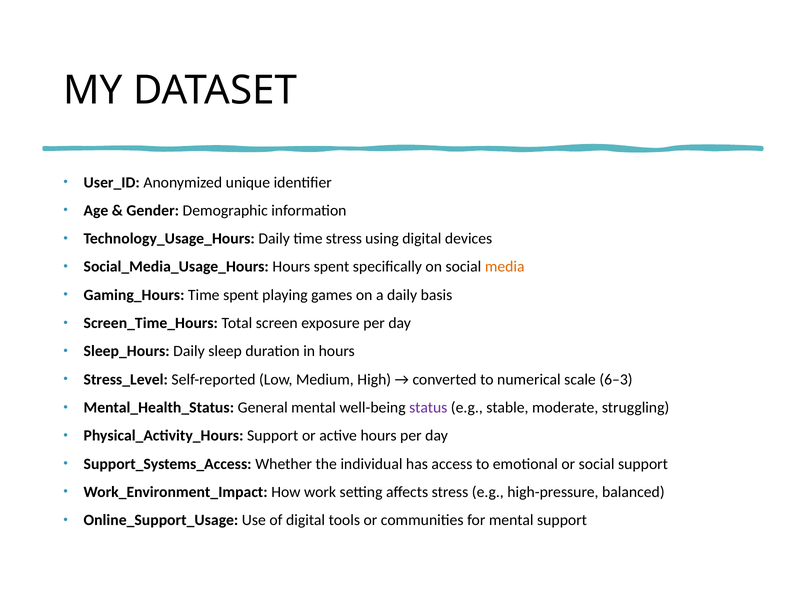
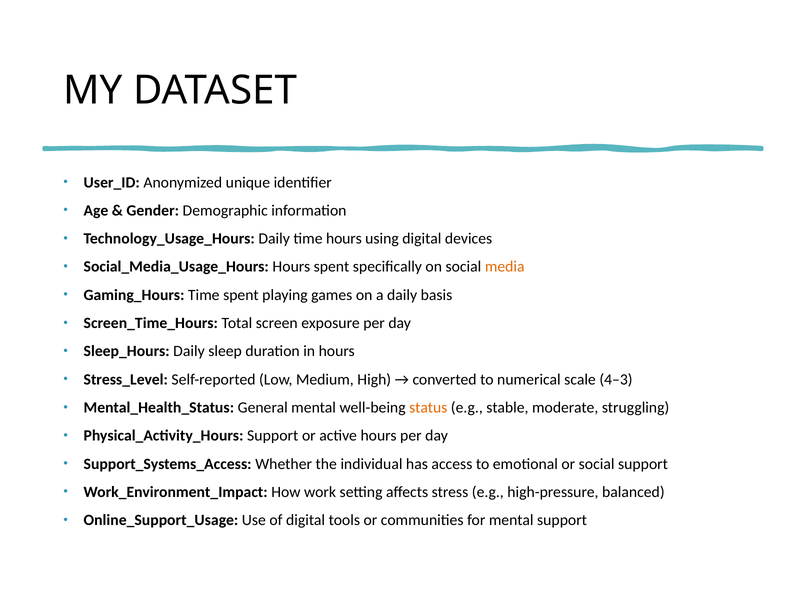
time stress: stress -> hours (344, 239)
6–3: 6–3 -> 4–3 (616, 380)
status colour: purple -> orange (428, 408)
